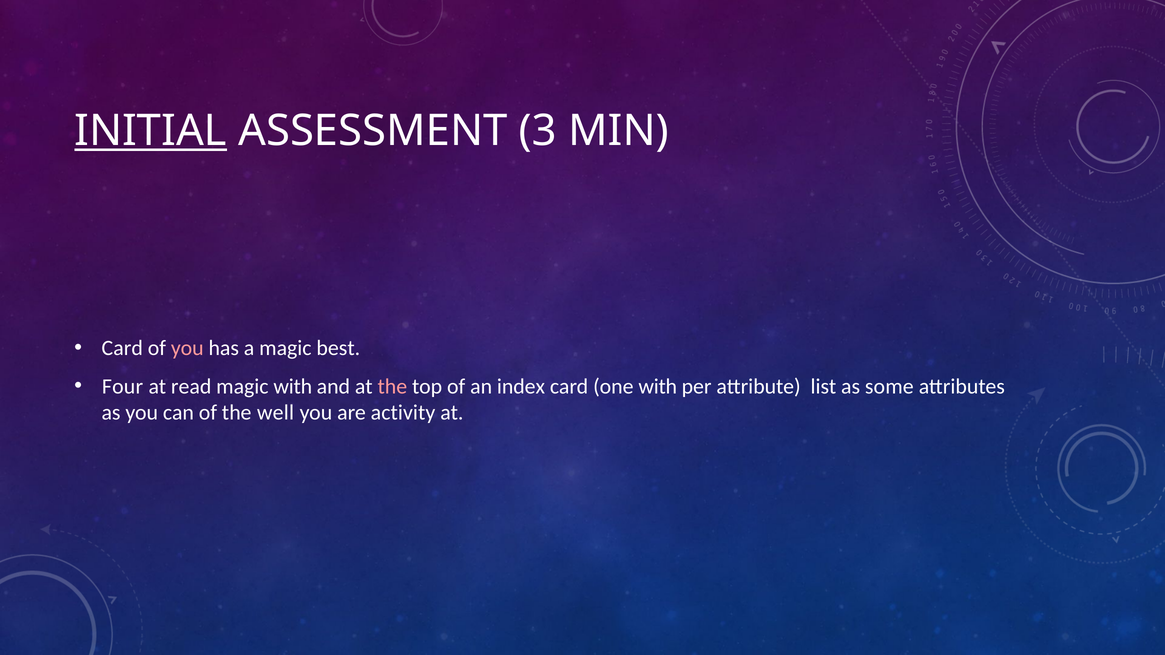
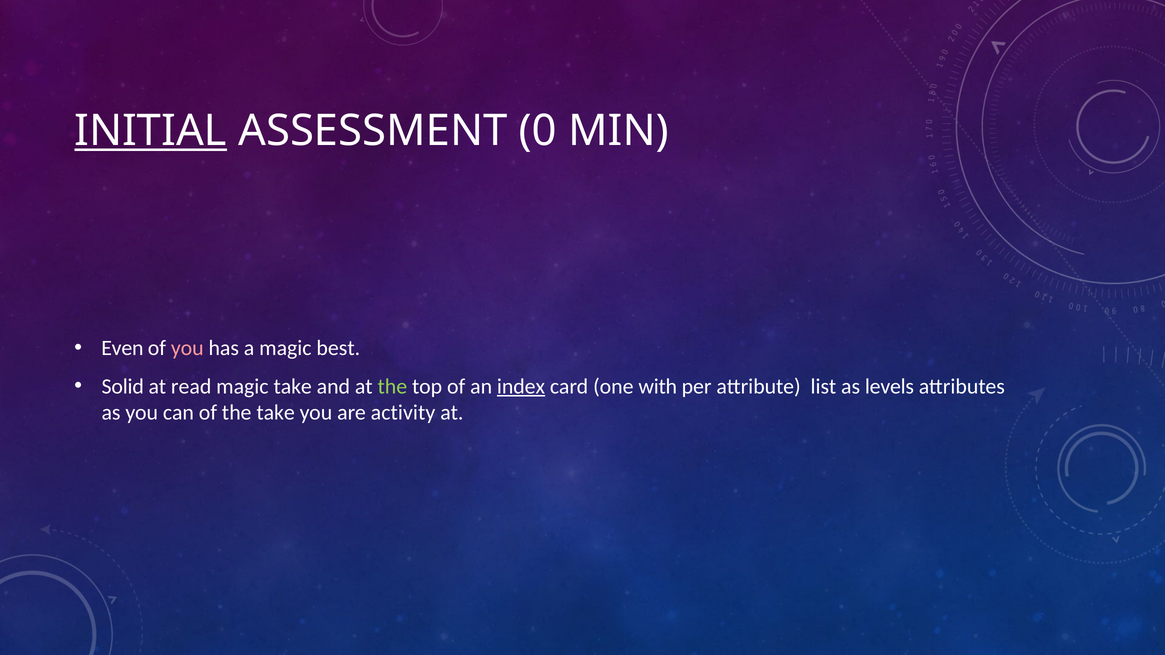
3: 3 -> 0 (538, 131)
Card: Card -> Even (122, 348)
Four: Four -> Solid (123, 387)
magic with: with -> take (293, 387)
the colour: pink -> light green (392, 387)
index underline: none -> present (521, 387)
some: some -> levels (889, 387)
the well: well -> take (276, 413)
